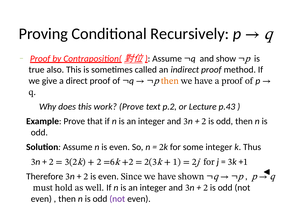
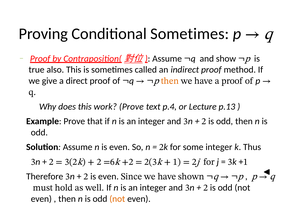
Conditional Recursively: Recursively -> Sometimes (190, 34)
p.2: p.2 -> p.4 (170, 107)
p.43: p.43 -> p.13 (227, 107)
not colour: purple -> orange (117, 199)
